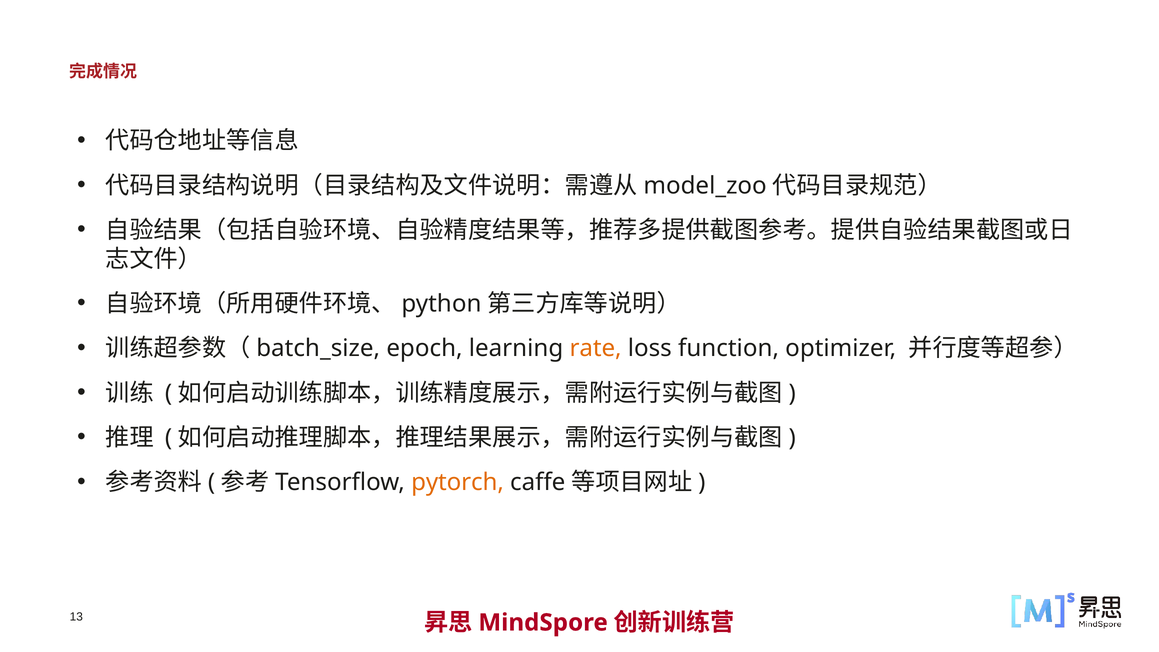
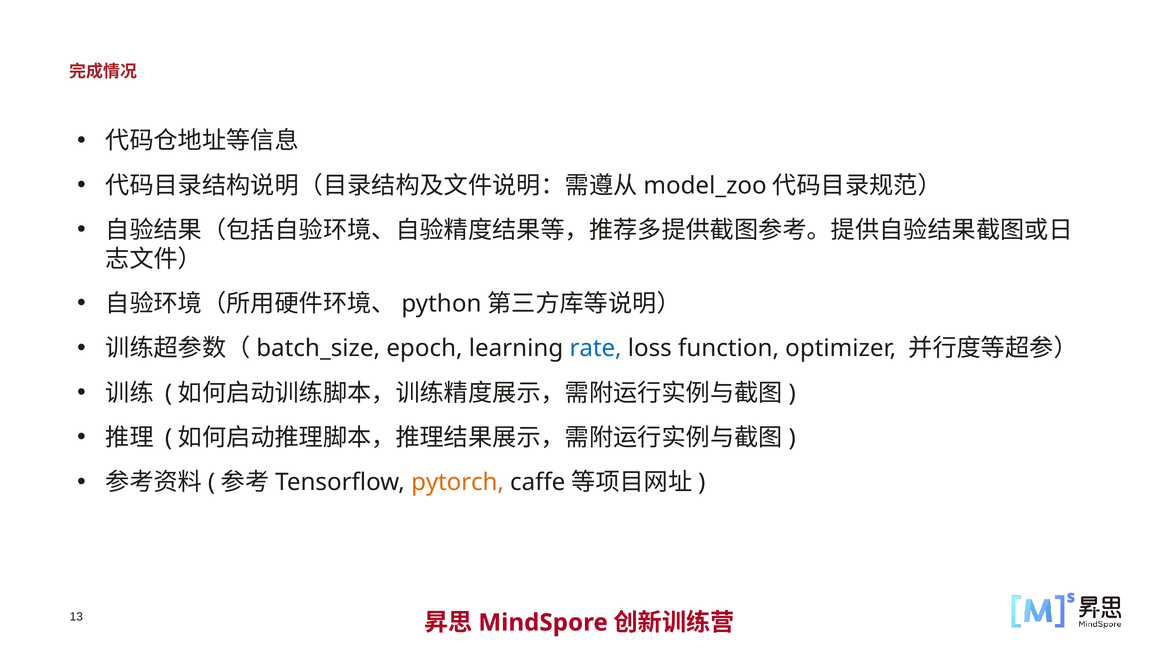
rate colour: orange -> blue (596, 348)
